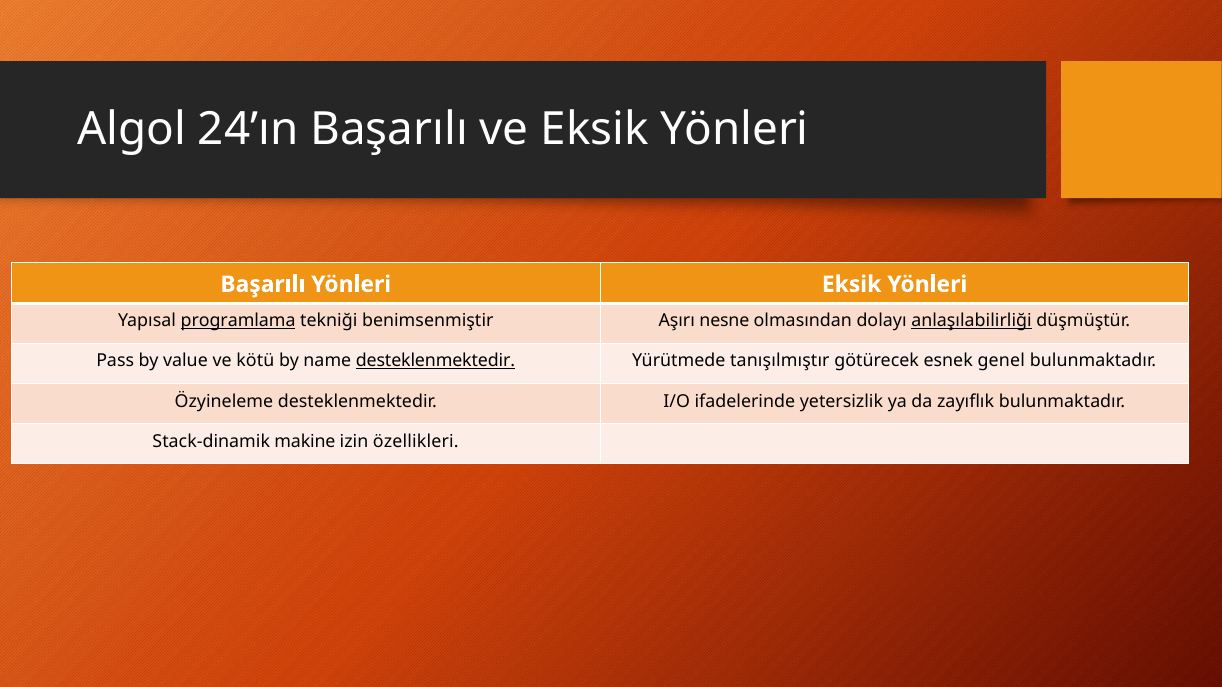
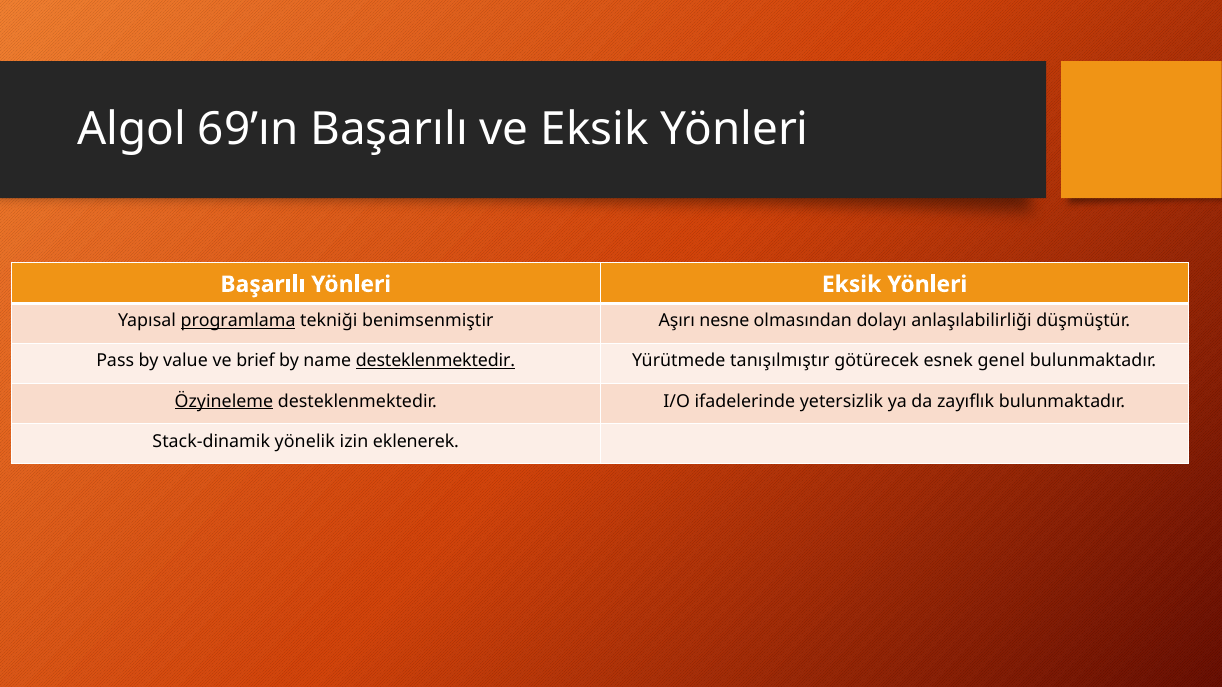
24’ın: 24’ın -> 69’ın (248, 129)
anlaşılabilirliği underline: present -> none (972, 321)
kötü: kötü -> brief (255, 361)
Özyineleme underline: none -> present (224, 401)
makine: makine -> yönelik (305, 441)
özellikleri: özellikleri -> eklenerek (416, 441)
